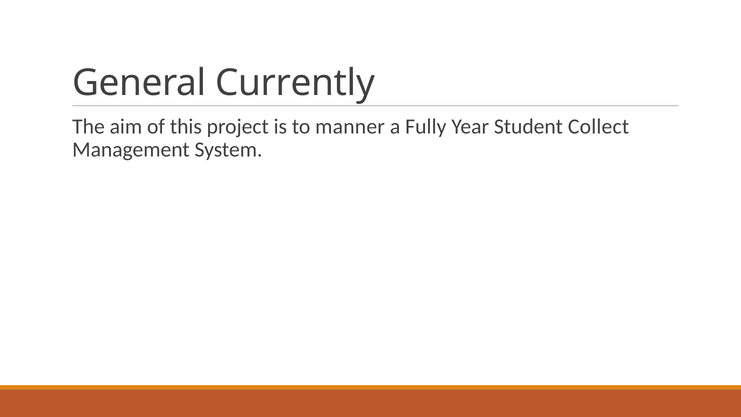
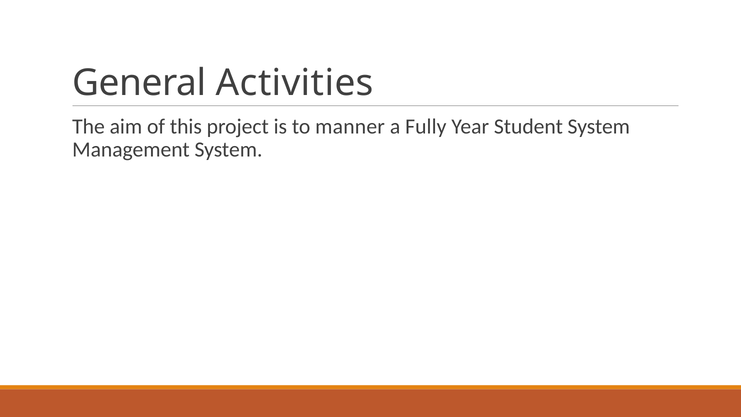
Currently: Currently -> Activities (295, 83)
Student Collect: Collect -> System (599, 126)
